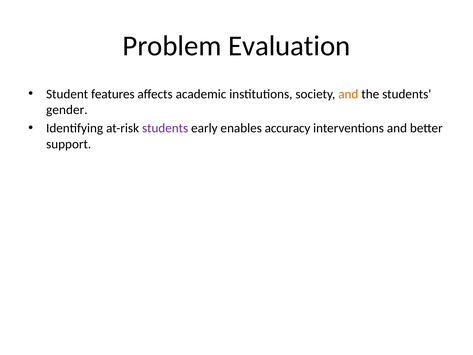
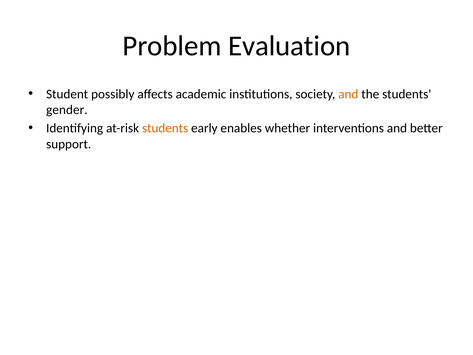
features: features -> possibly (113, 94)
students colour: purple -> orange (165, 128)
accuracy: accuracy -> whether (288, 128)
